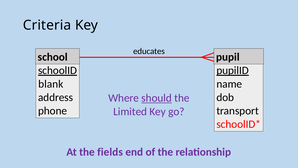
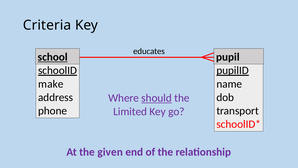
school underline: none -> present (53, 57)
blank: blank -> make (51, 84)
fields: fields -> given (110, 152)
